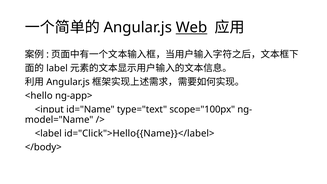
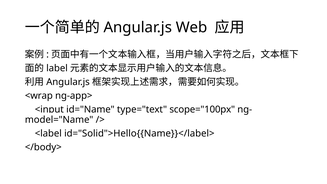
Web underline: present -> none (192, 27)
<hello: <hello -> <wrap (39, 96)
id="Click">Hello{{Name}}</label>: id="Click">Hello{{Name}}</label> -> id="Solid">Hello{{Name}}</label> (139, 133)
